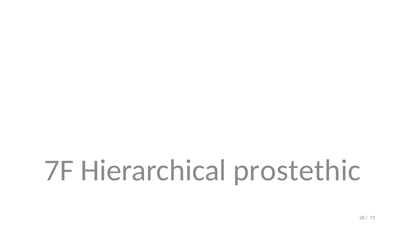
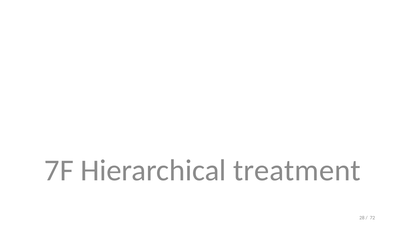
prostethic: prostethic -> treatment (297, 171)
